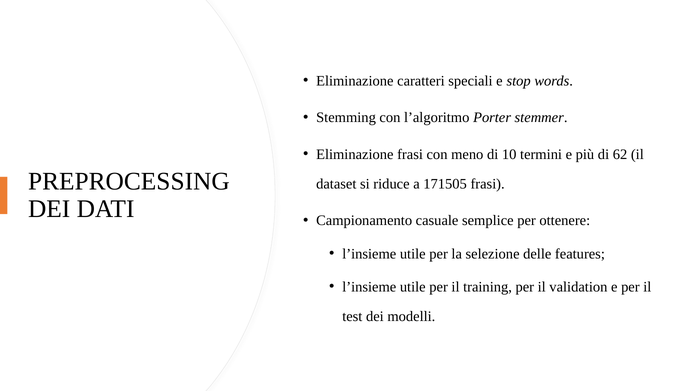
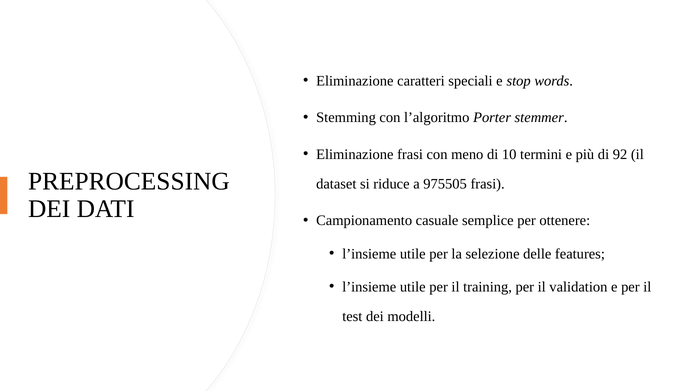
62: 62 -> 92 (620, 155)
171505: 171505 -> 975505 (445, 184)
